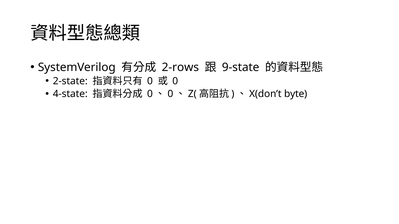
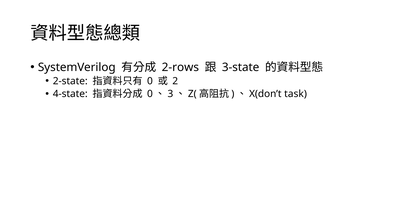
9-state: 9-state -> 3-state (241, 67)
0: 0 -> 2 (175, 81)
0: 0 -> 3 (170, 94)
byte: byte -> task (296, 94)
